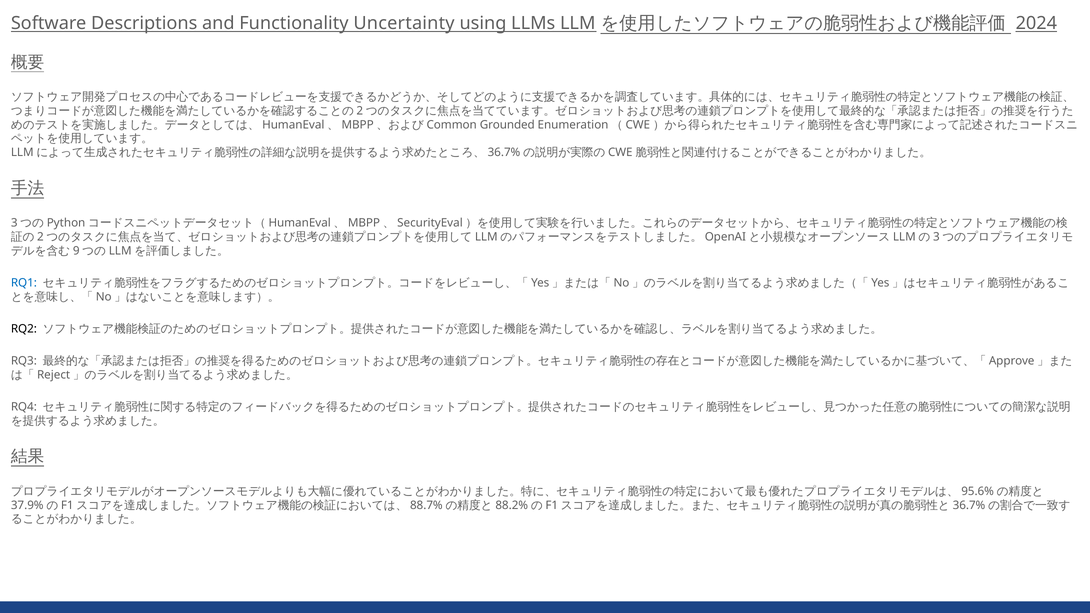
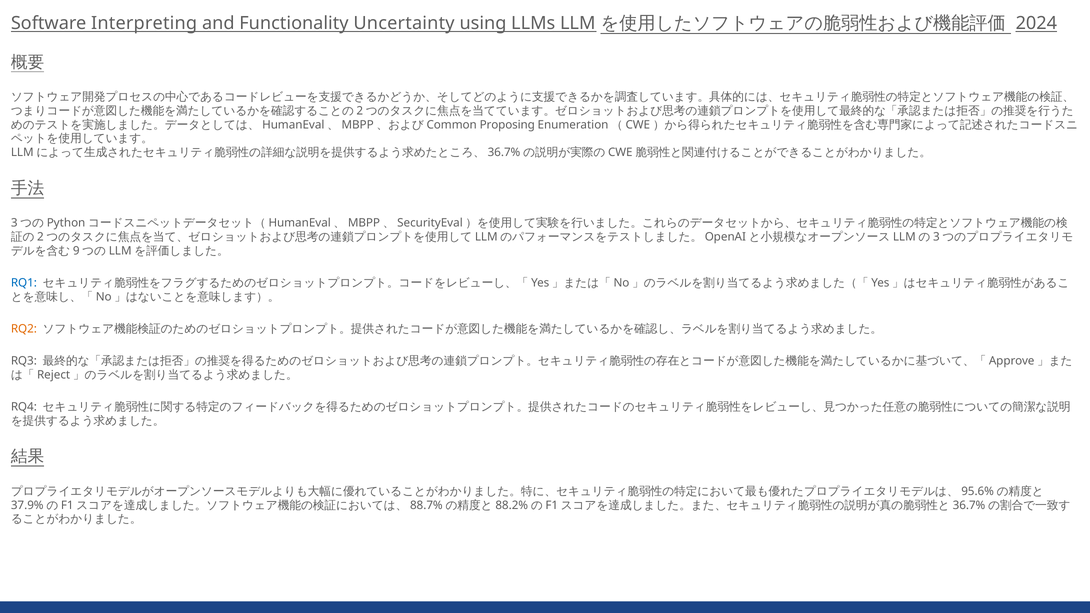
Descriptions: Descriptions -> Interpreting (144, 23)
Grounded: Grounded -> Proposing (507, 125)
RQ2 colour: black -> orange (24, 329)
